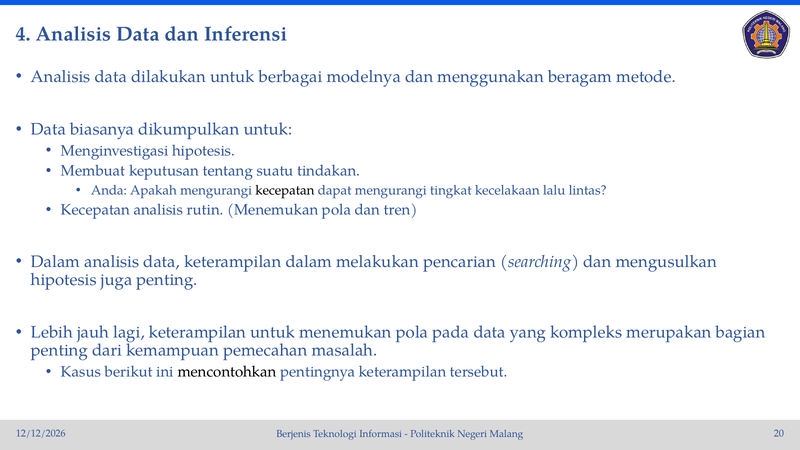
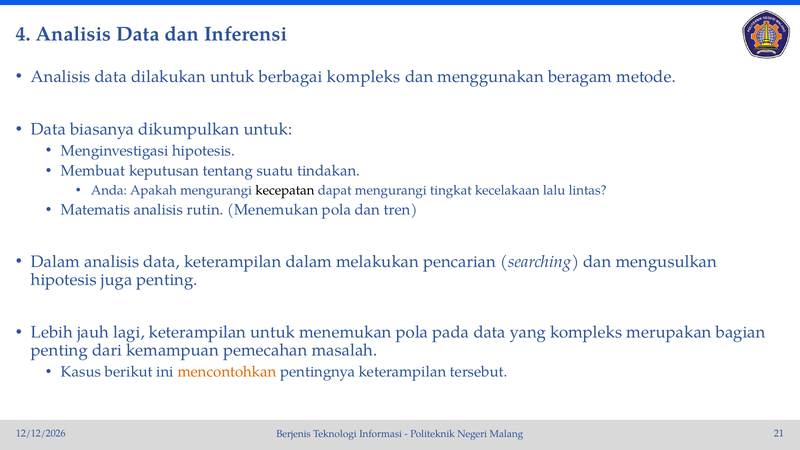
berbagai modelnya: modelnya -> kompleks (364, 77)
Kecepatan: Kecepatan -> Matematis (96, 210)
mencontohkan colour: black -> orange (227, 372)
20: 20 -> 21 (779, 434)
